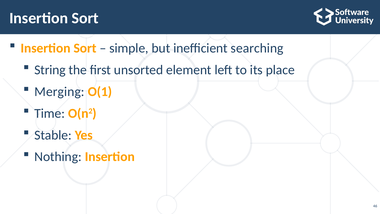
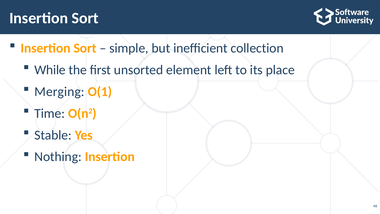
searching: searching -> collection (257, 48)
String: String -> While (50, 70)
